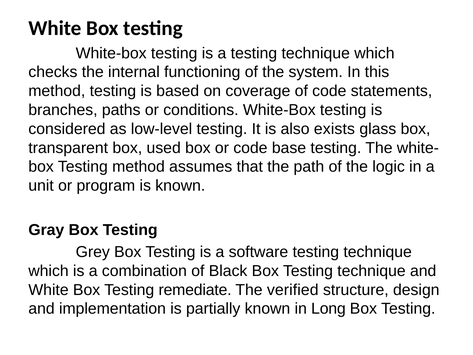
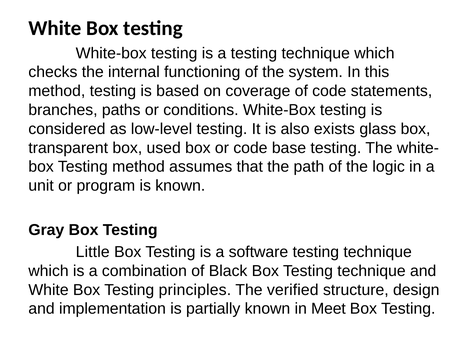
Grey: Grey -> Little (93, 252)
remediate: remediate -> principles (195, 290)
Long: Long -> Meet (328, 309)
